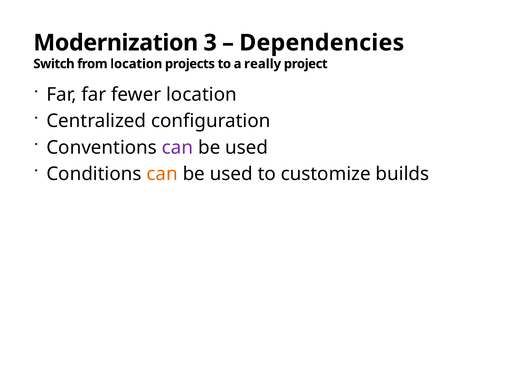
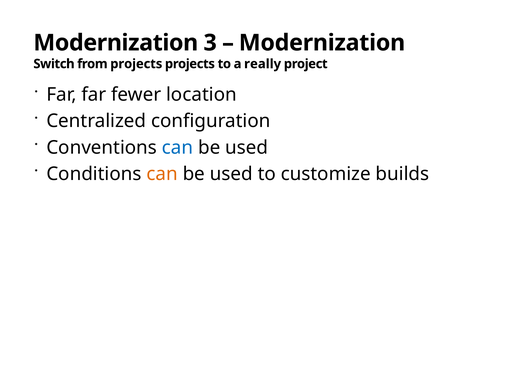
Dependencies: Dependencies -> Modernization (322, 43)
from location: location -> projects (136, 64)
can colour: purple -> blue (178, 147)
